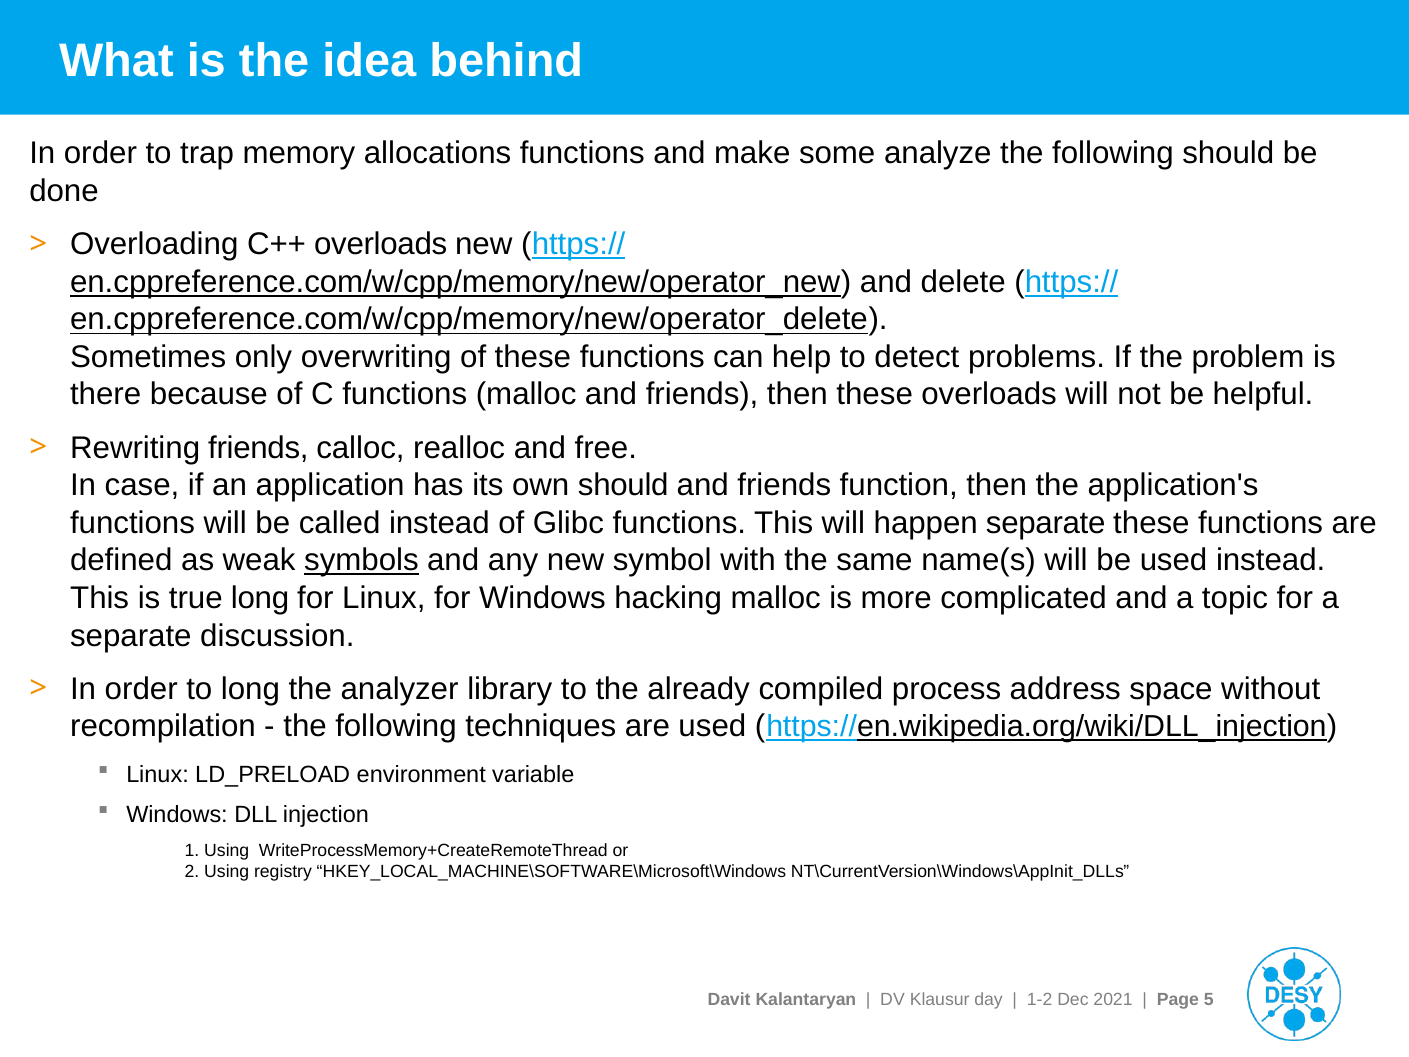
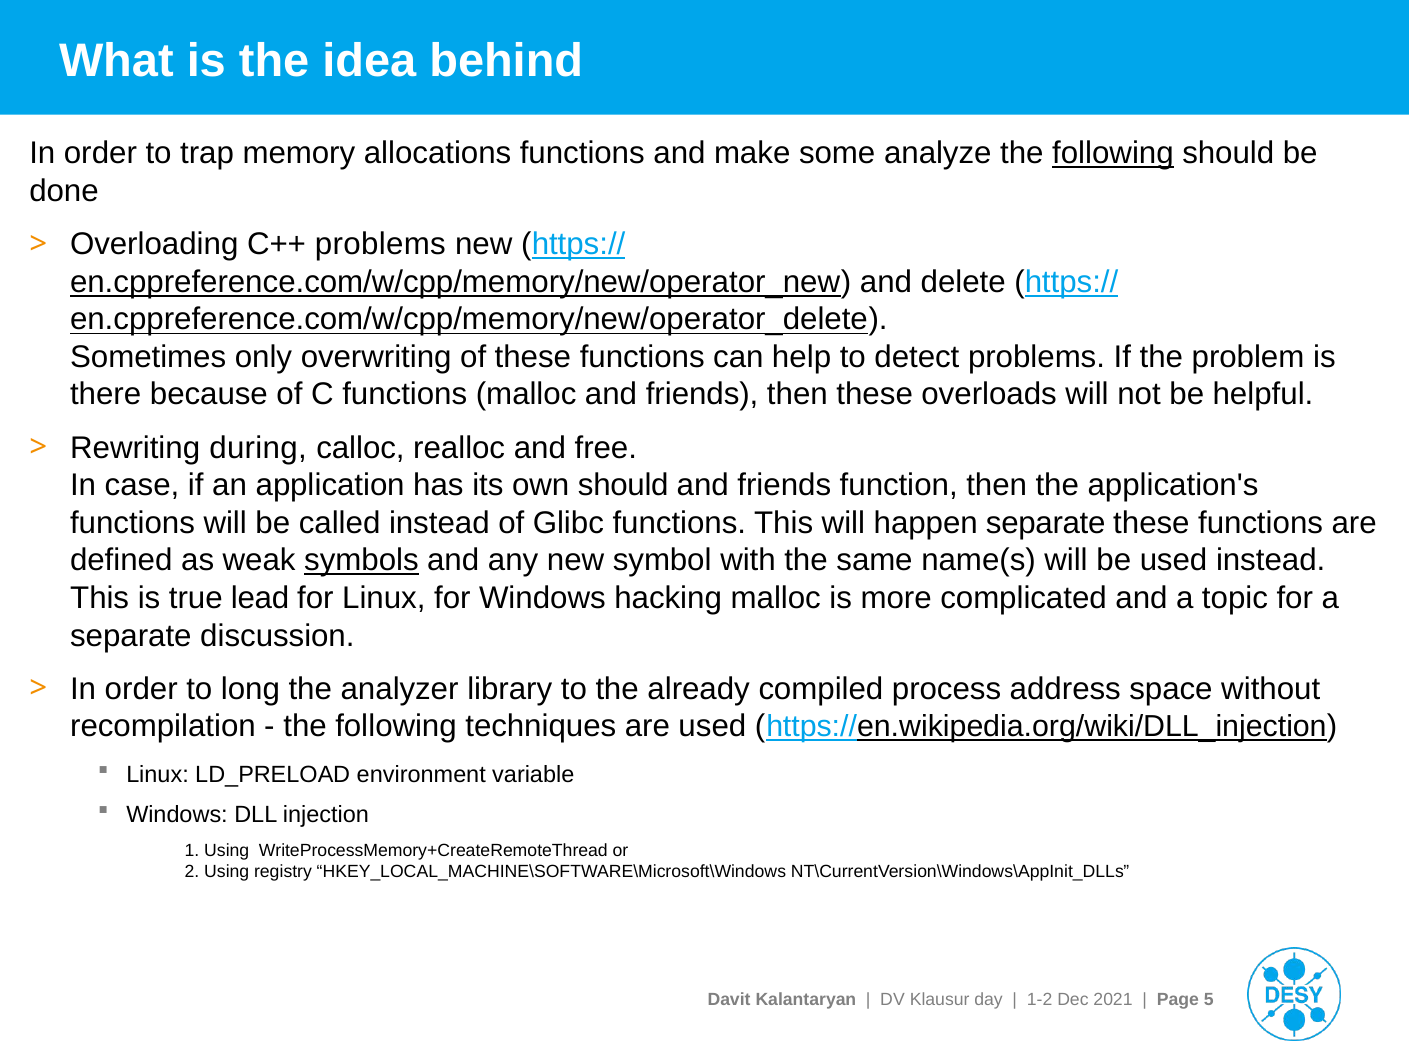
following underline: none -> present (1113, 154)
C++ overloads: overloads -> problems (380, 244)
Rewriting friends: friends -> during (258, 448)
true long: long -> lead (260, 598)
